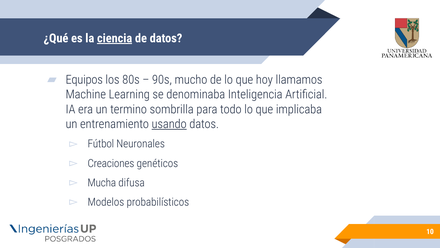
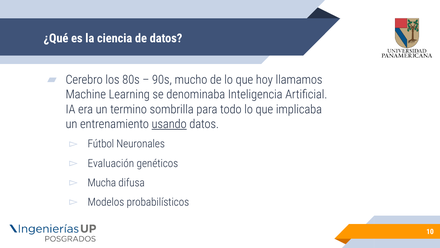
ciencia underline: present -> none (115, 38)
Equipos: Equipos -> Cerebro (84, 80)
Creaciones: Creaciones -> Evaluación (111, 163)
